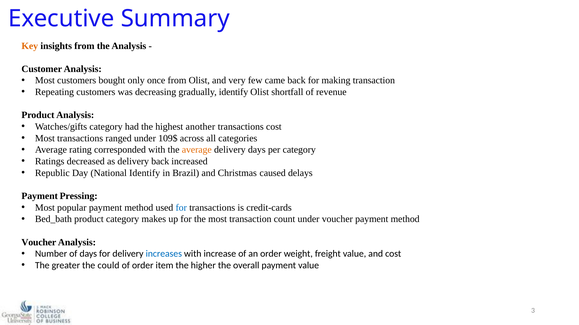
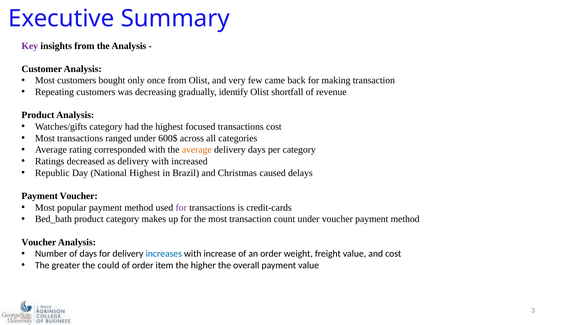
Key colour: orange -> purple (30, 46)
another: another -> focused (200, 127)
109$: 109$ -> 600$ (168, 139)
delivery back: back -> with (160, 162)
National Identify: Identify -> Highest (145, 173)
Payment Pressing: Pressing -> Voucher (79, 196)
for colour: blue -> purple (181, 208)
